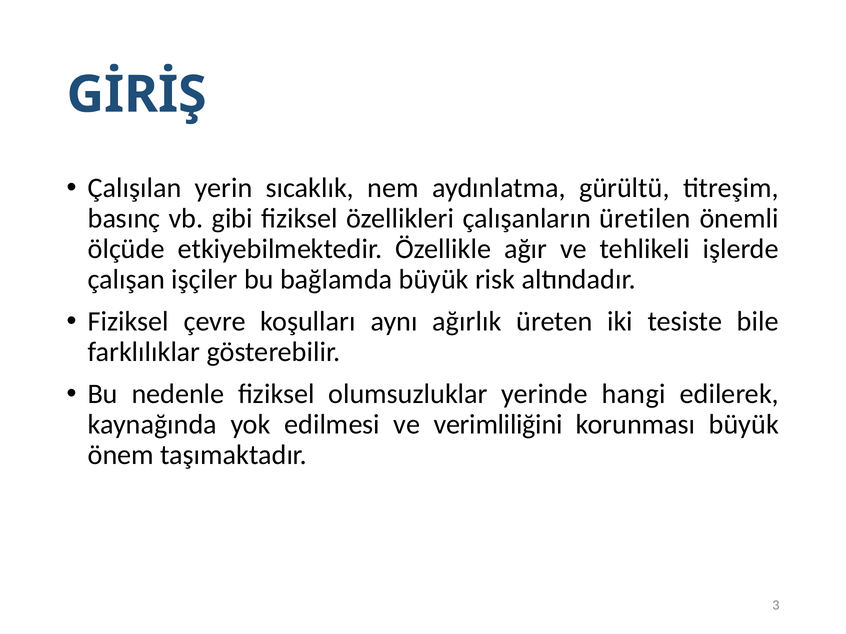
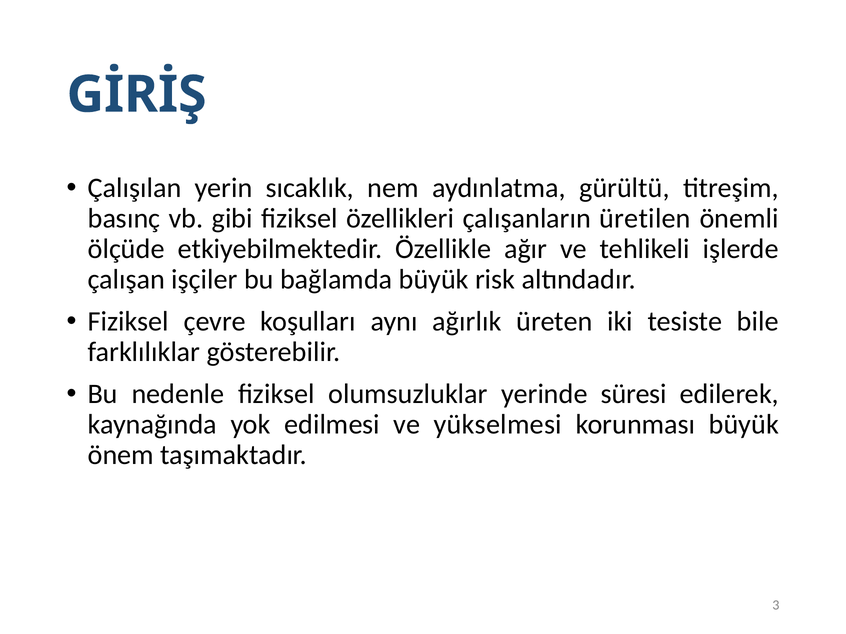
hangi: hangi -> süresi (634, 394)
verimliliğini: verimliliğini -> yükselmesi (498, 425)
